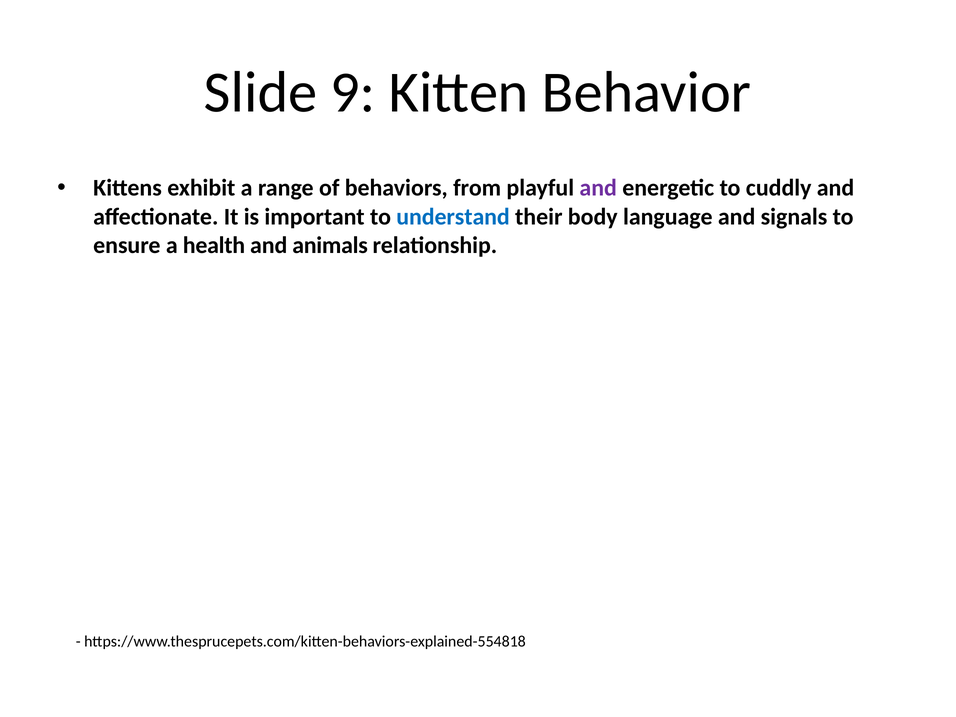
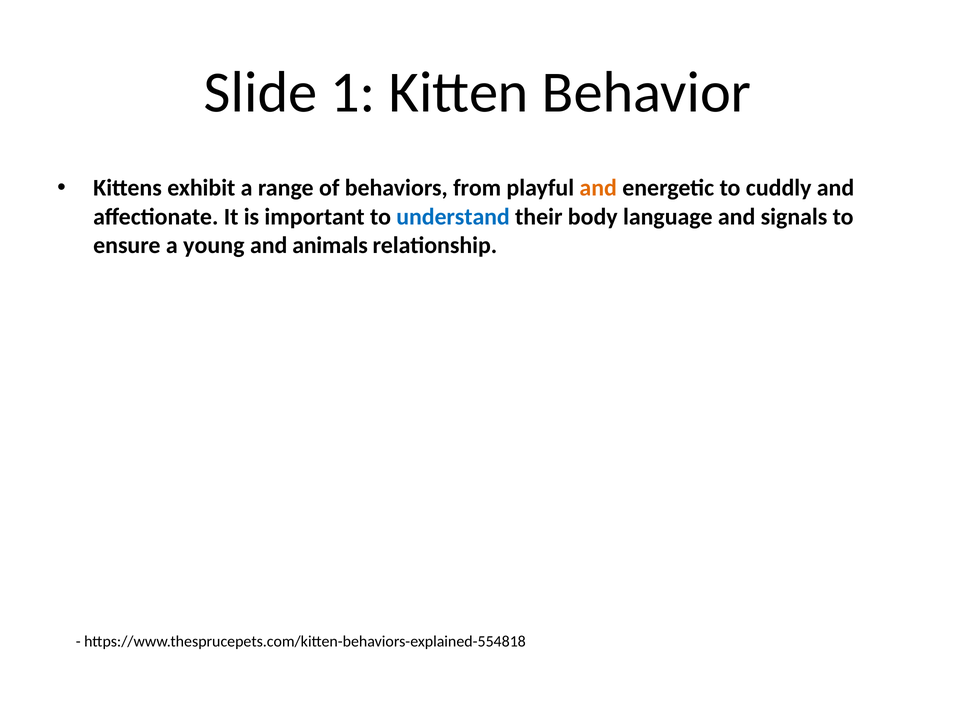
9: 9 -> 1 (353, 93)
and colour: purple -> orange (598, 188)
health: health -> young (214, 245)
